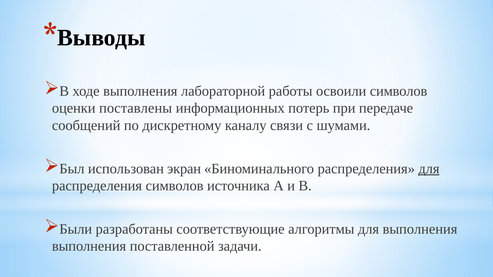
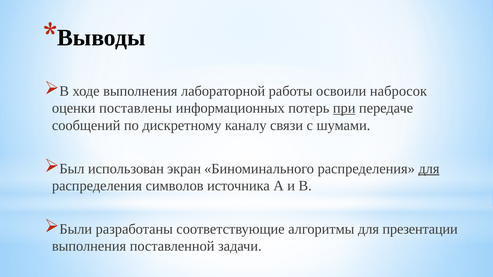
освоили символов: символов -> набросок (398, 91)
при underline: none -> present (344, 108)
для выполнения: выполнения -> презентации (420, 229)
